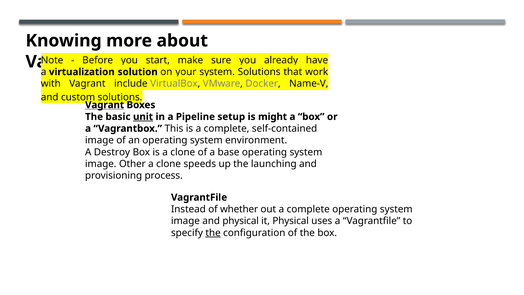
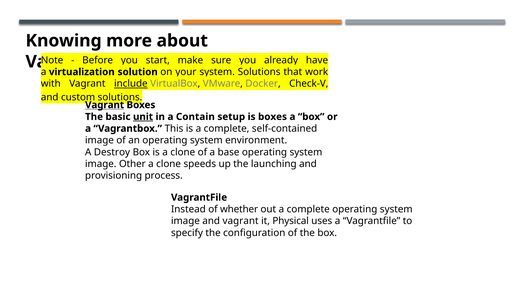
include underline: none -> present (131, 84)
Name-V: Name-V -> Check-V (309, 84)
Pipeline: Pipeline -> Contain (195, 117)
is might: might -> boxes (273, 117)
and physical: physical -> vagrant (241, 221)
the underline: present -> none (213, 233)
